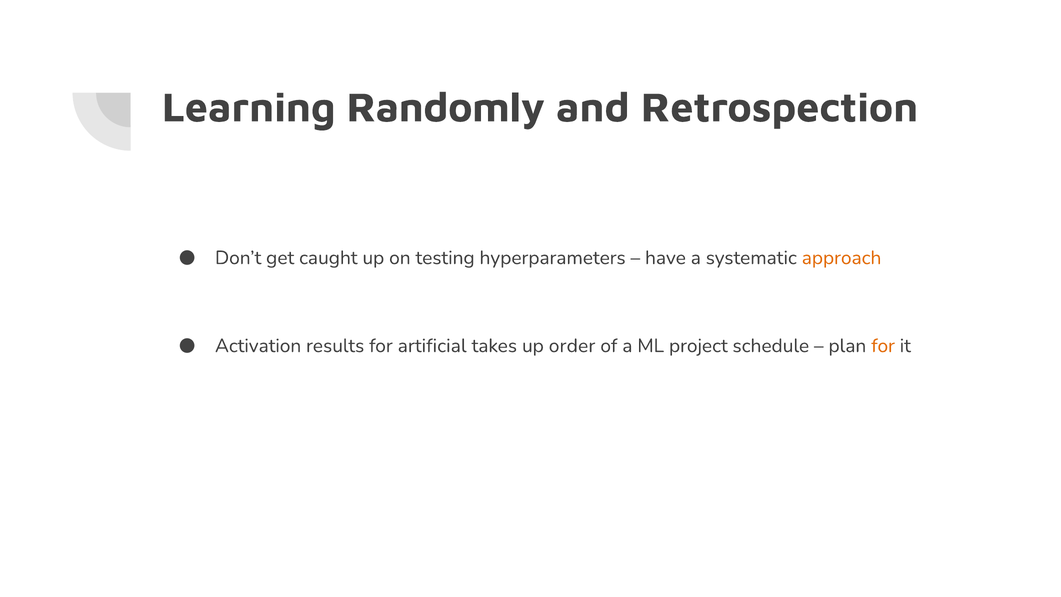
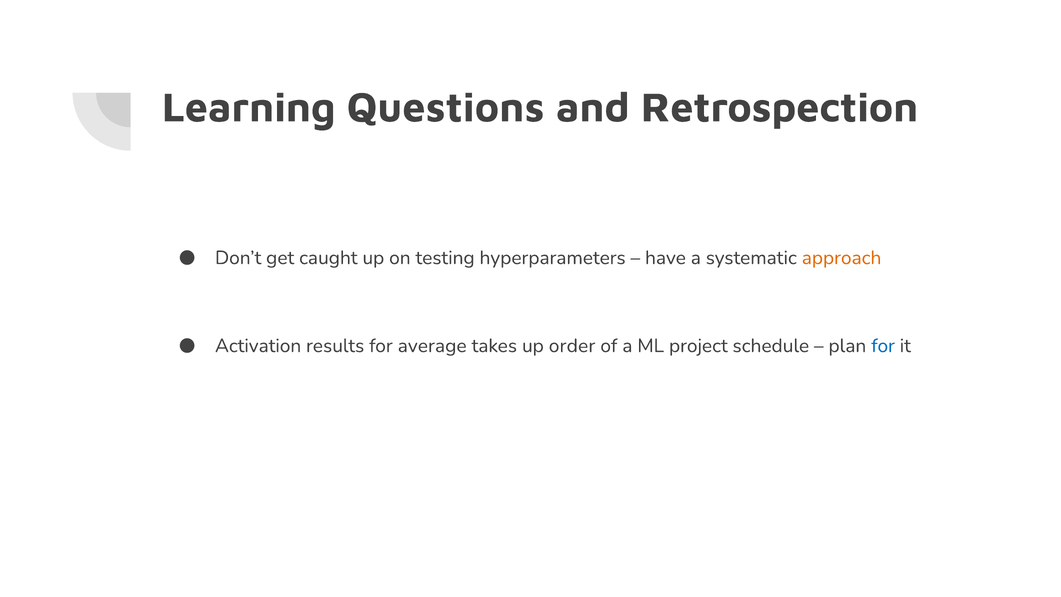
Randomly: Randomly -> Questions (446, 108)
artificial: artificial -> average (432, 346)
for colour: orange -> blue (883, 346)
